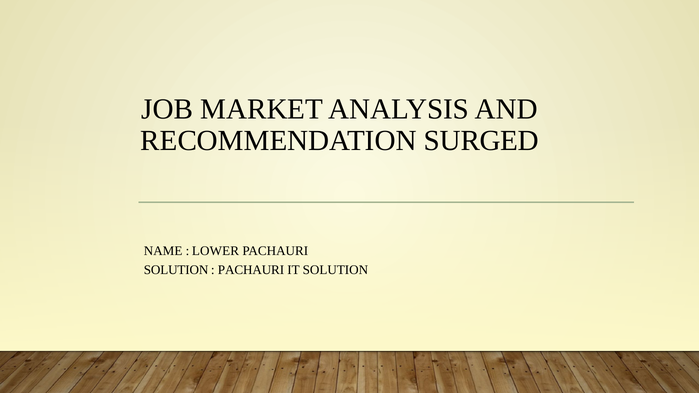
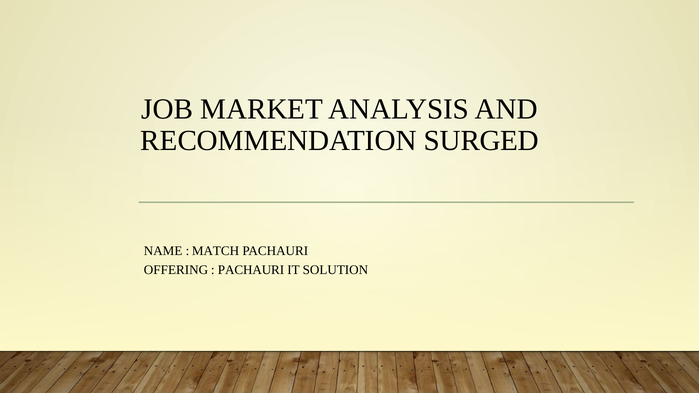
LOWER: LOWER -> MATCH (216, 251)
SOLUTION: SOLUTION -> OFFERING (176, 270)
